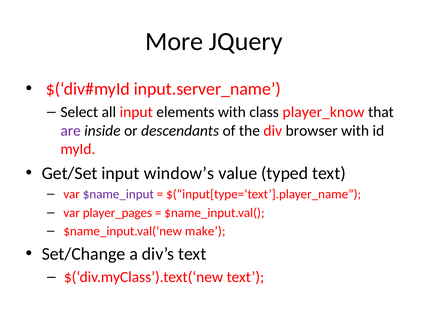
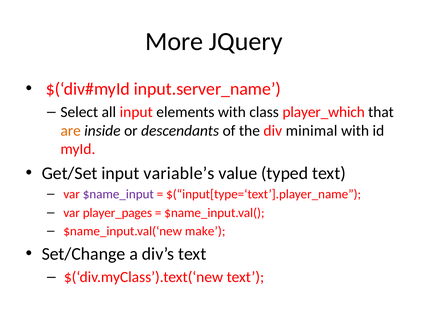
player_know: player_know -> player_which (324, 112)
are colour: purple -> orange (71, 131)
browser: browser -> minimal (312, 131)
window’s: window’s -> variable’s (179, 173)
